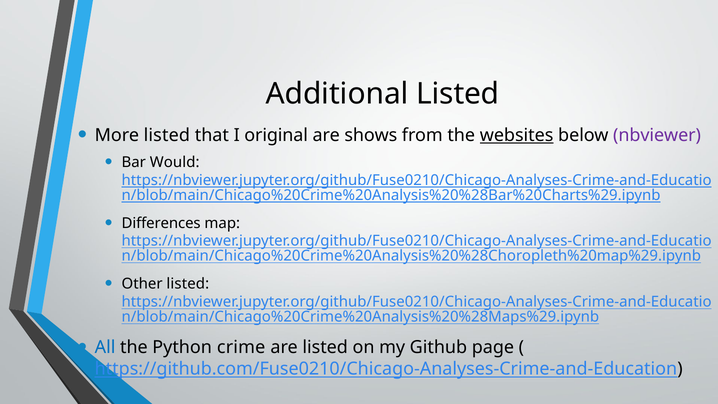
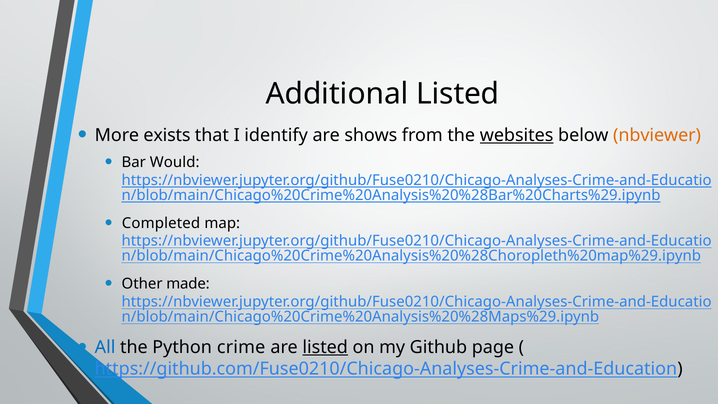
More listed: listed -> exists (167, 135)
original: original -> identify (276, 135)
nbviewer colour: purple -> orange (657, 135)
Differences: Differences -> Completed (161, 223)
Other listed: listed -> made (188, 284)
listed underline: none -> present (325, 347)
